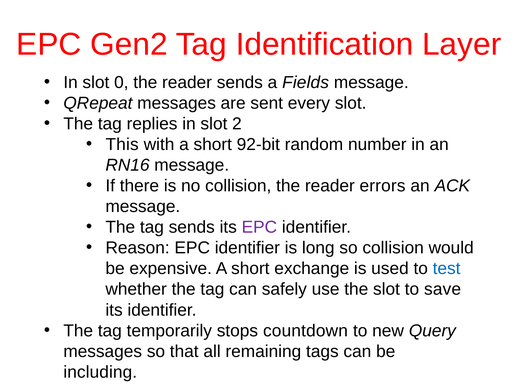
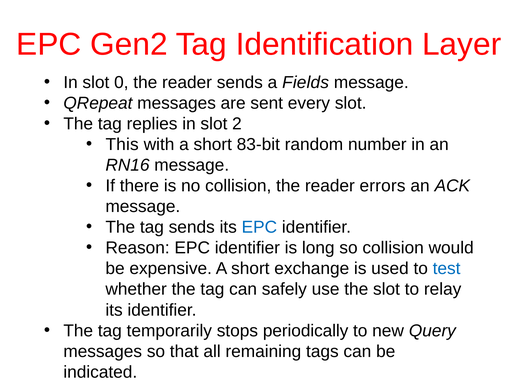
92-bit: 92-bit -> 83-bit (258, 145)
EPC colour: purple -> blue (259, 228)
save: save -> relay (443, 290)
countdown: countdown -> periodically (306, 331)
including: including -> indicated (100, 373)
